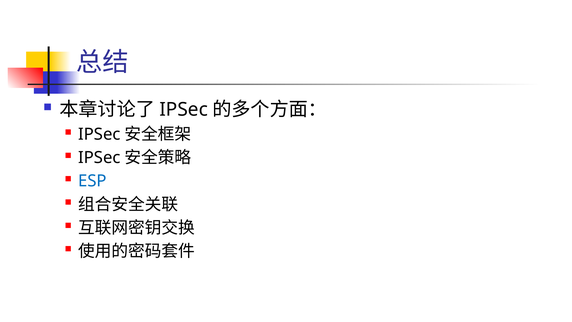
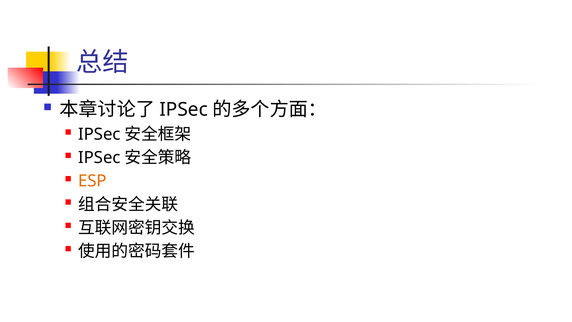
ESP colour: blue -> orange (92, 181)
